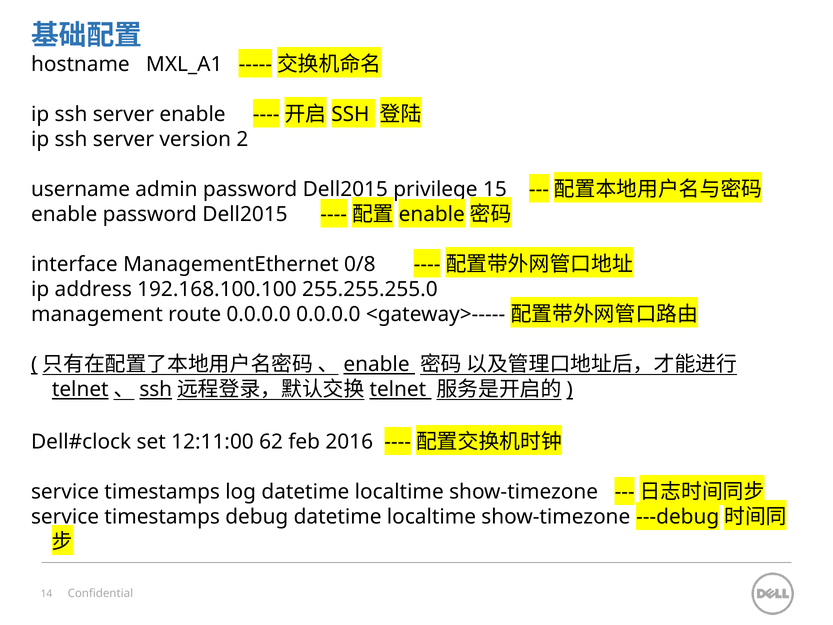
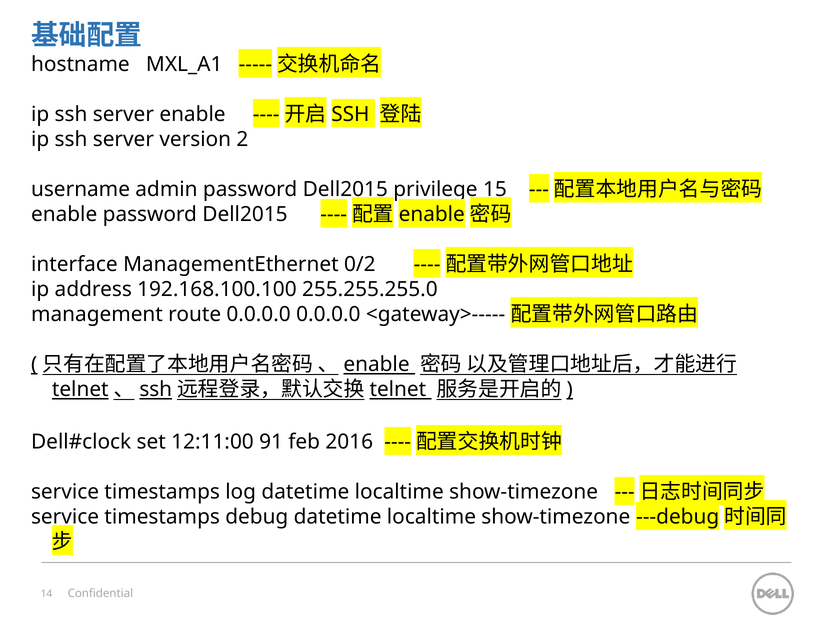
0/8: 0/8 -> 0/2 (360, 264)
62: 62 -> 91 (271, 442)
